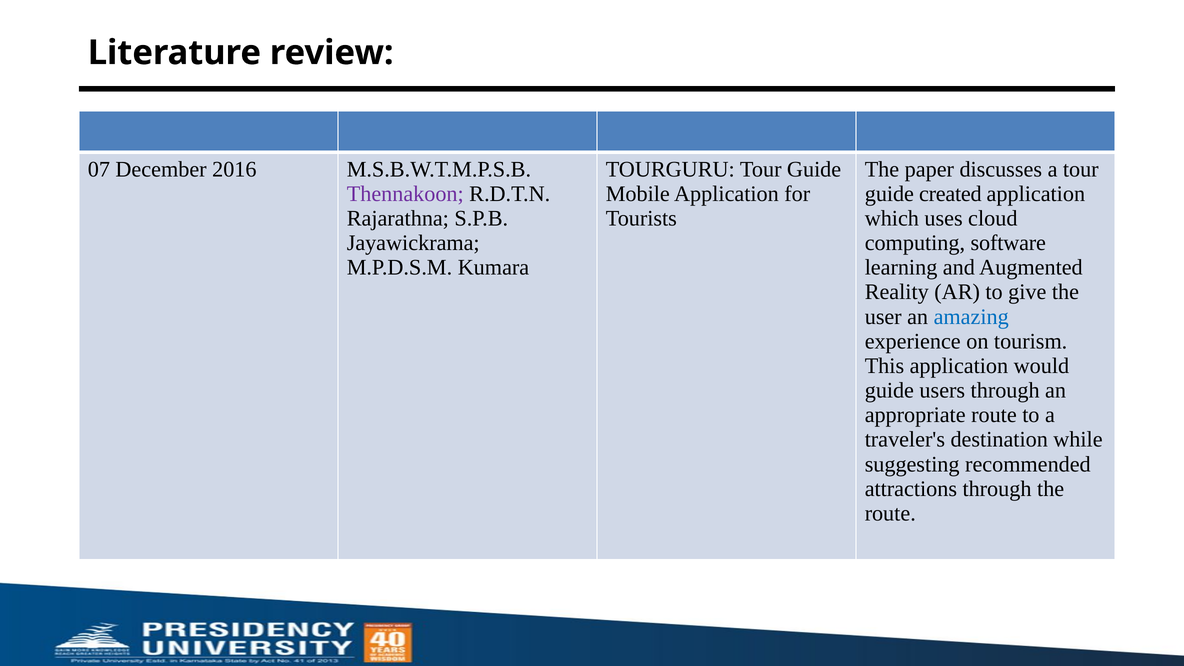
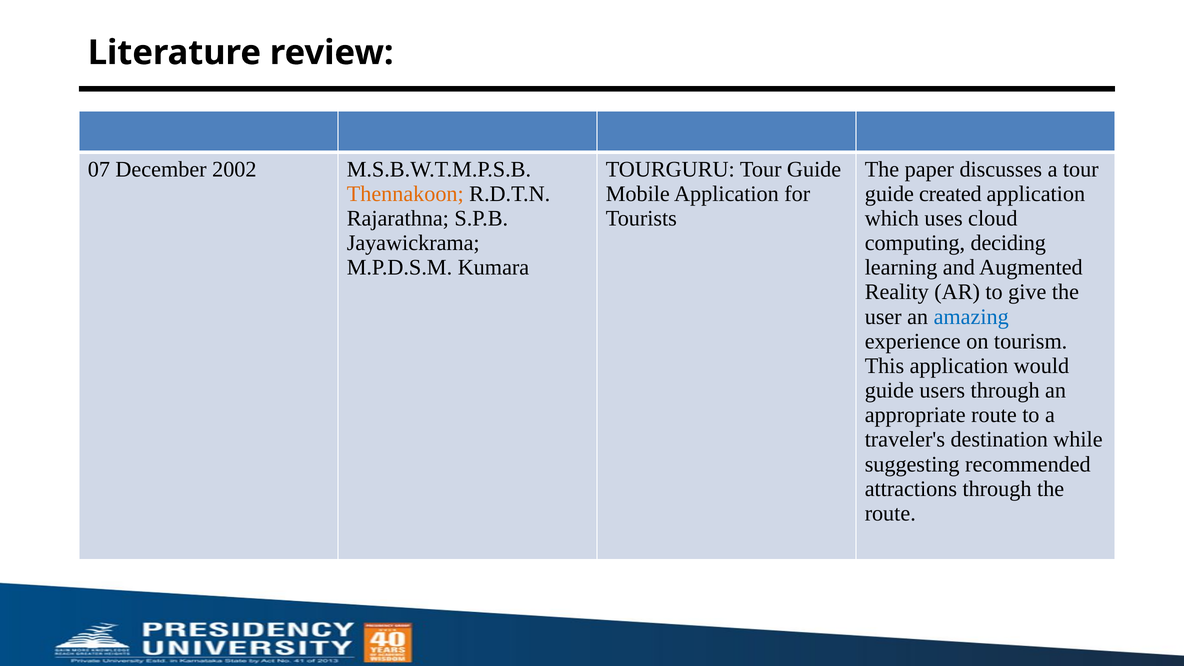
2016: 2016 -> 2002 (234, 169)
Thennakoon colour: purple -> orange (405, 194)
software: software -> deciding (1008, 243)
